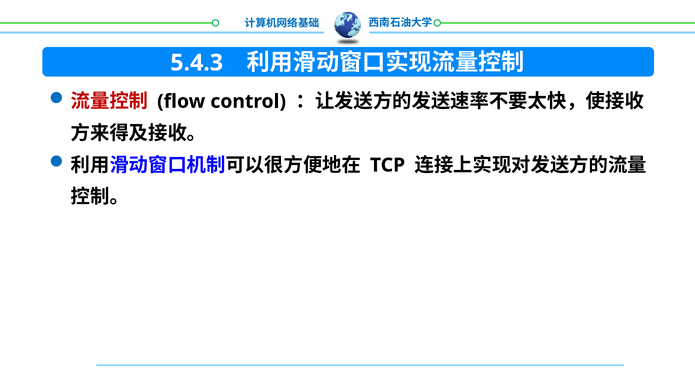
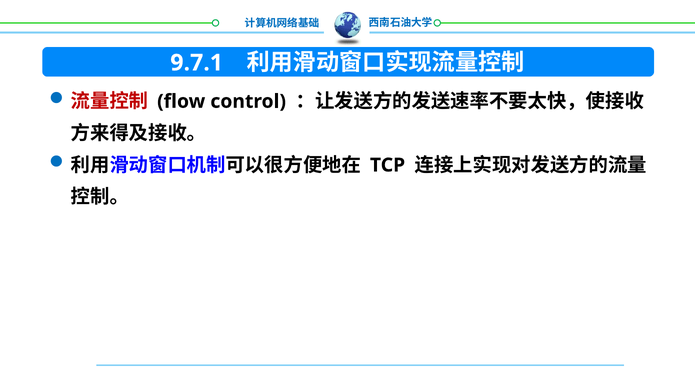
5.4.3: 5.4.3 -> 9.7.1 (197, 63)
